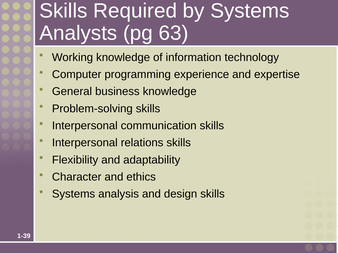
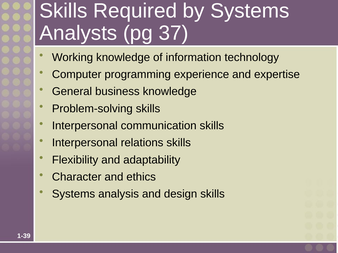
63: 63 -> 37 (174, 33)
